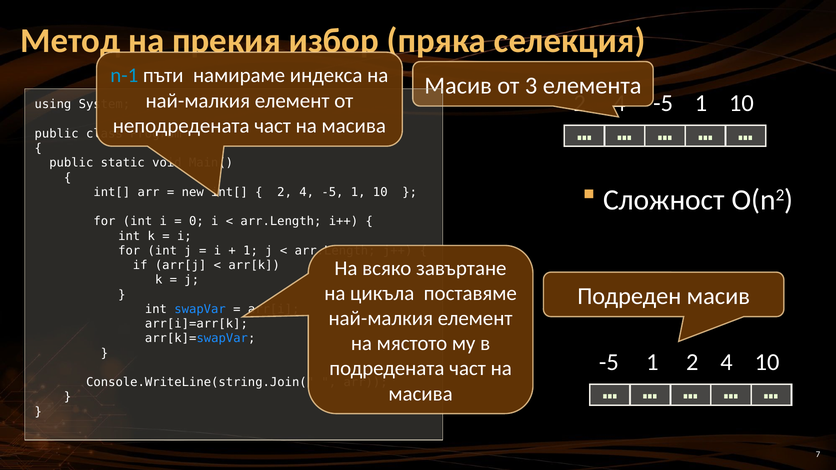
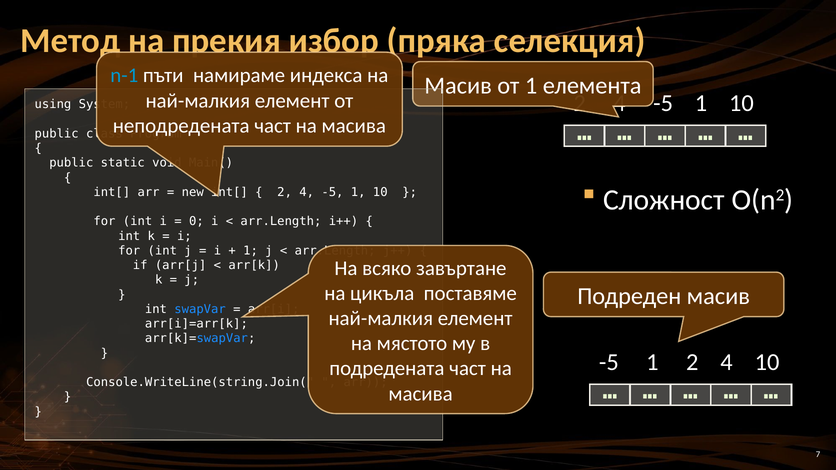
от 3: 3 -> 1 (531, 86)
